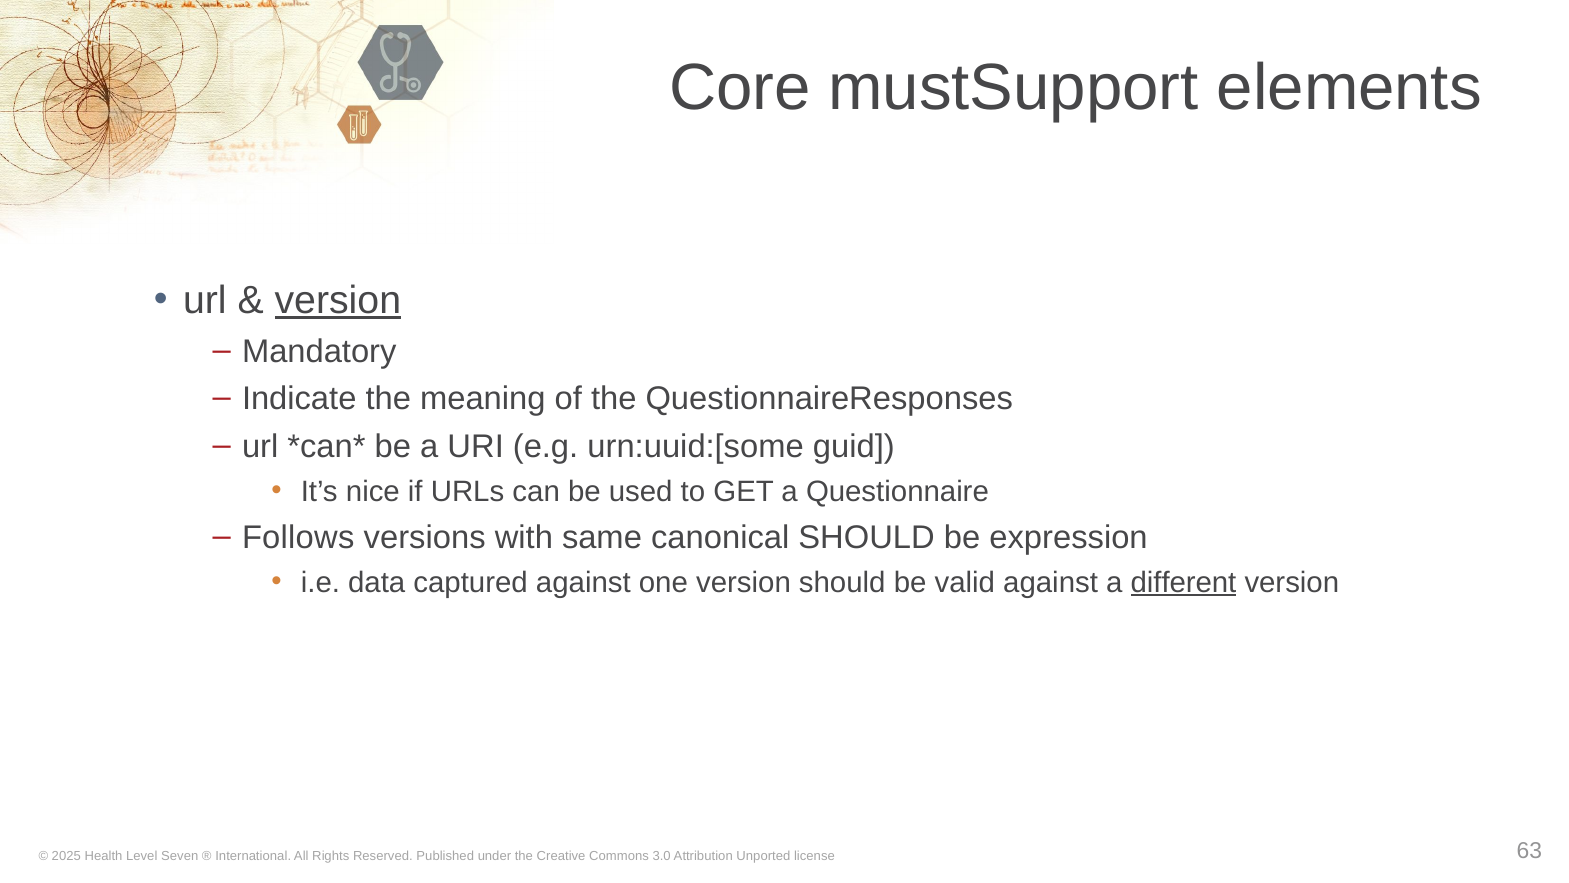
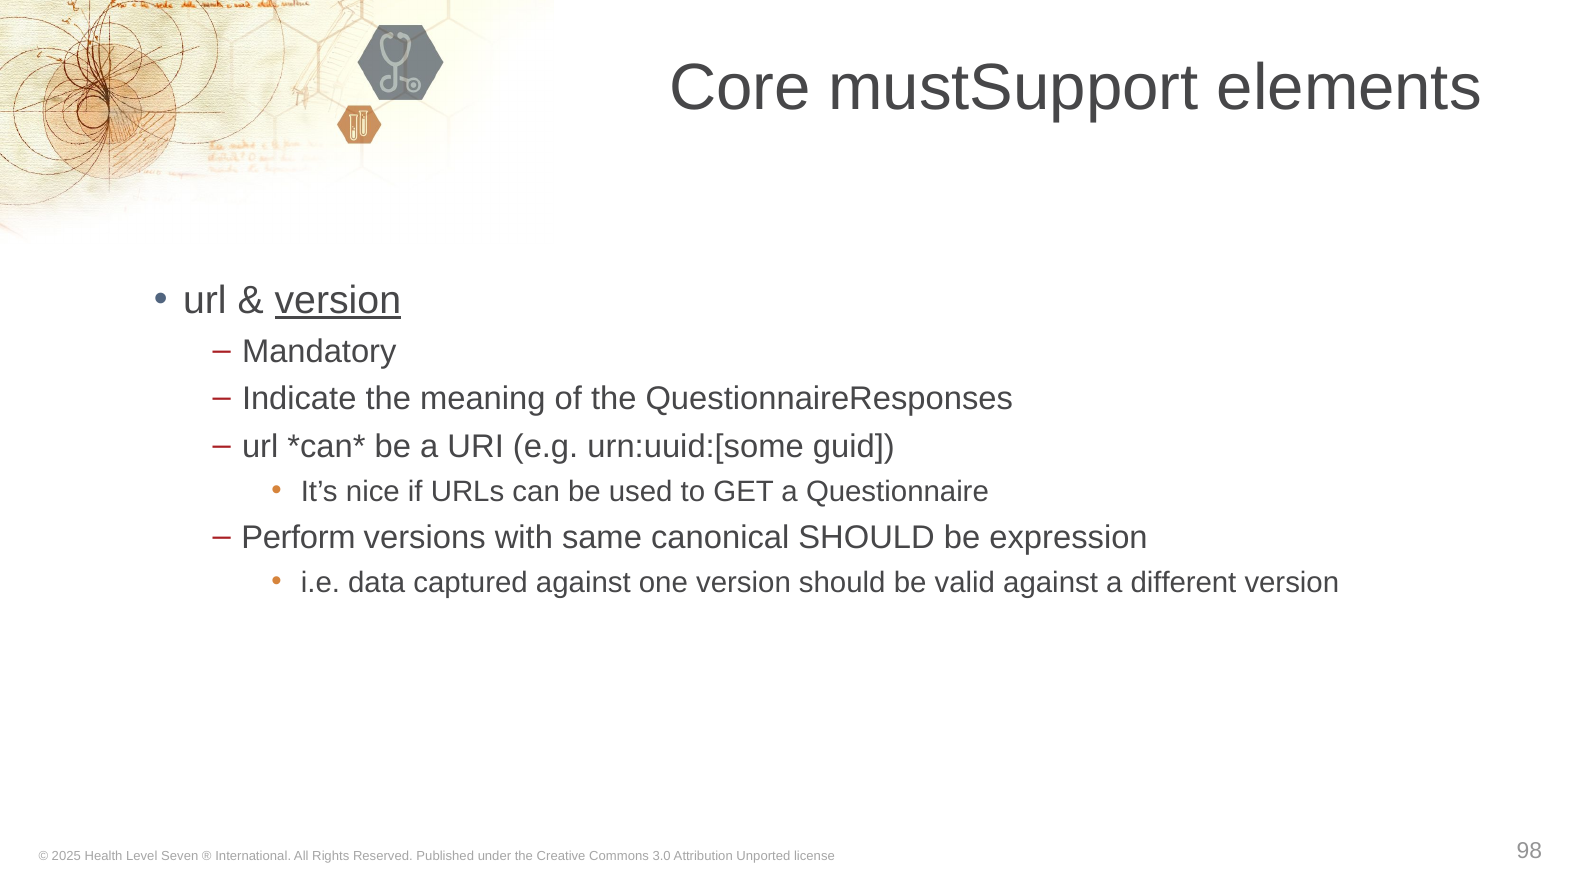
Follows: Follows -> Perform (299, 537)
different underline: present -> none (1184, 582)
63: 63 -> 98 (1529, 850)
